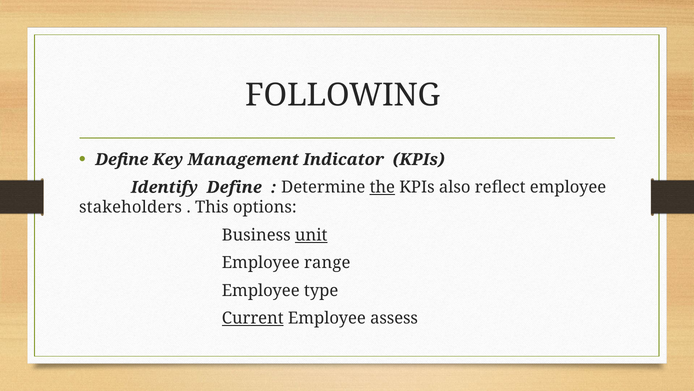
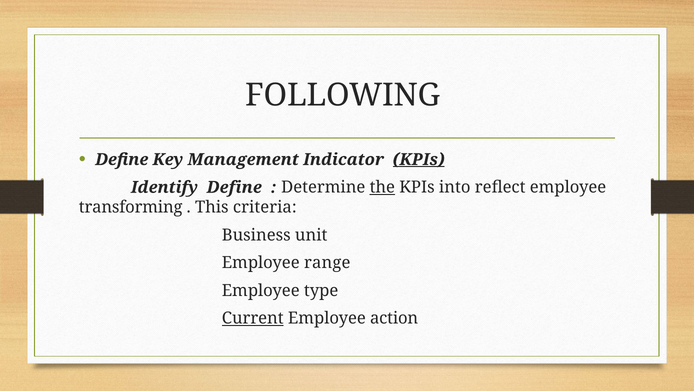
KPIs underline: none -> present (419, 159)
also: also -> into (455, 187)
stakeholders: stakeholders -> transforming (131, 207)
options: options -> criteria (265, 207)
unit underline: present -> none (311, 235)
assess: assess -> action (394, 318)
